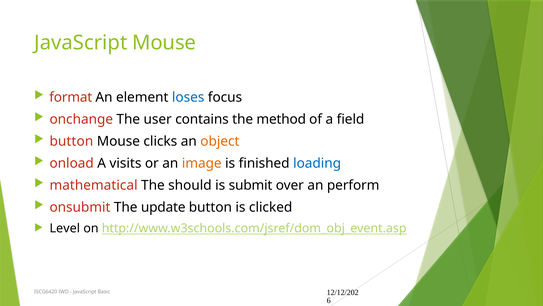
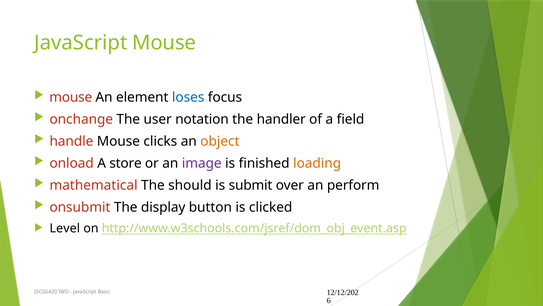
format: format -> mouse (71, 97)
contains: contains -> notation (202, 119)
method: method -> handler (281, 119)
button: button -> handle (71, 141)
visits: visits -> store (126, 163)
image colour: orange -> purple (202, 163)
loading colour: blue -> orange (317, 163)
update: update -> display (163, 207)
